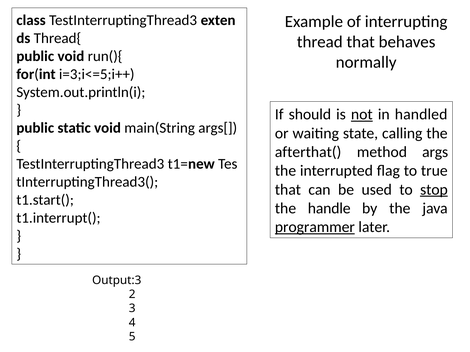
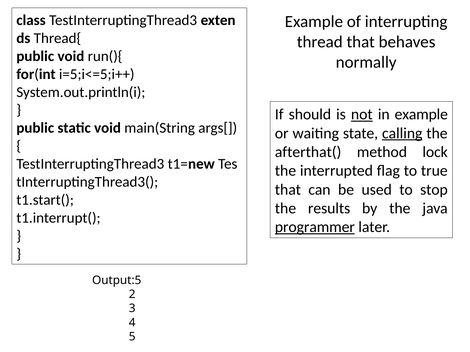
i=3;i<=5;i++: i=3;i<=5;i++ -> i=5;i<=5;i++ (97, 74)
in handled: handled -> example (421, 115)
calling underline: none -> present (402, 133)
args: args -> lock (435, 152)
stop underline: present -> none (434, 190)
handle: handle -> results (329, 209)
Output:3: Output:3 -> Output:5 (117, 281)
